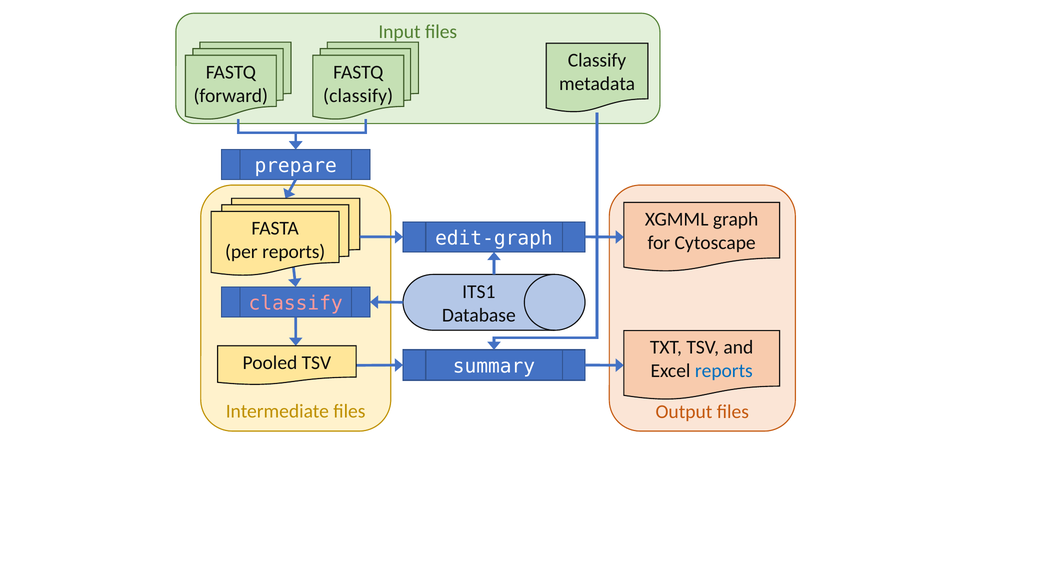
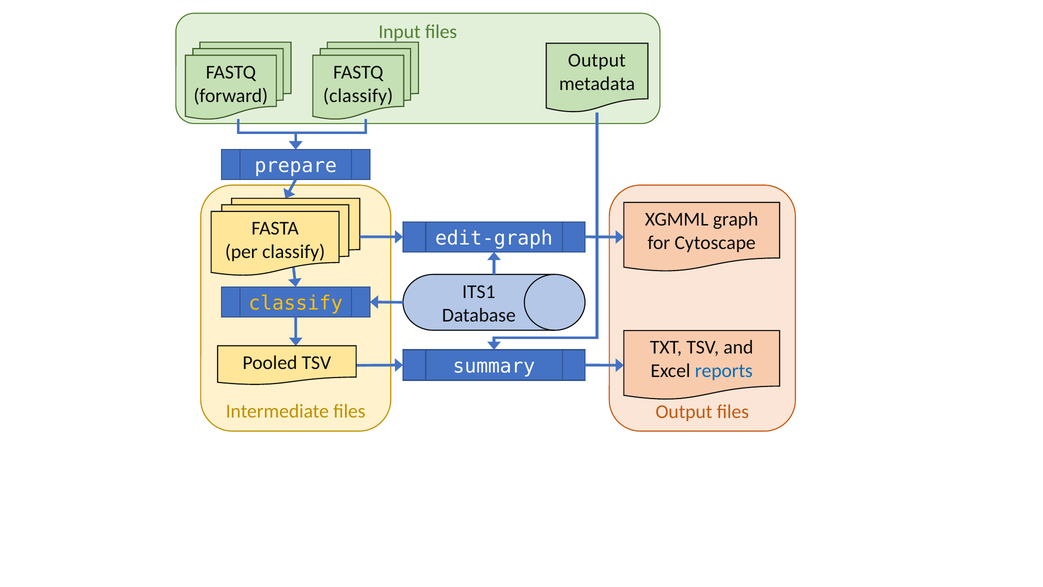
Classify: Classify -> Output (597, 60)
per reports: reports -> classify (294, 252)
classify colour: pink -> yellow (296, 303)
